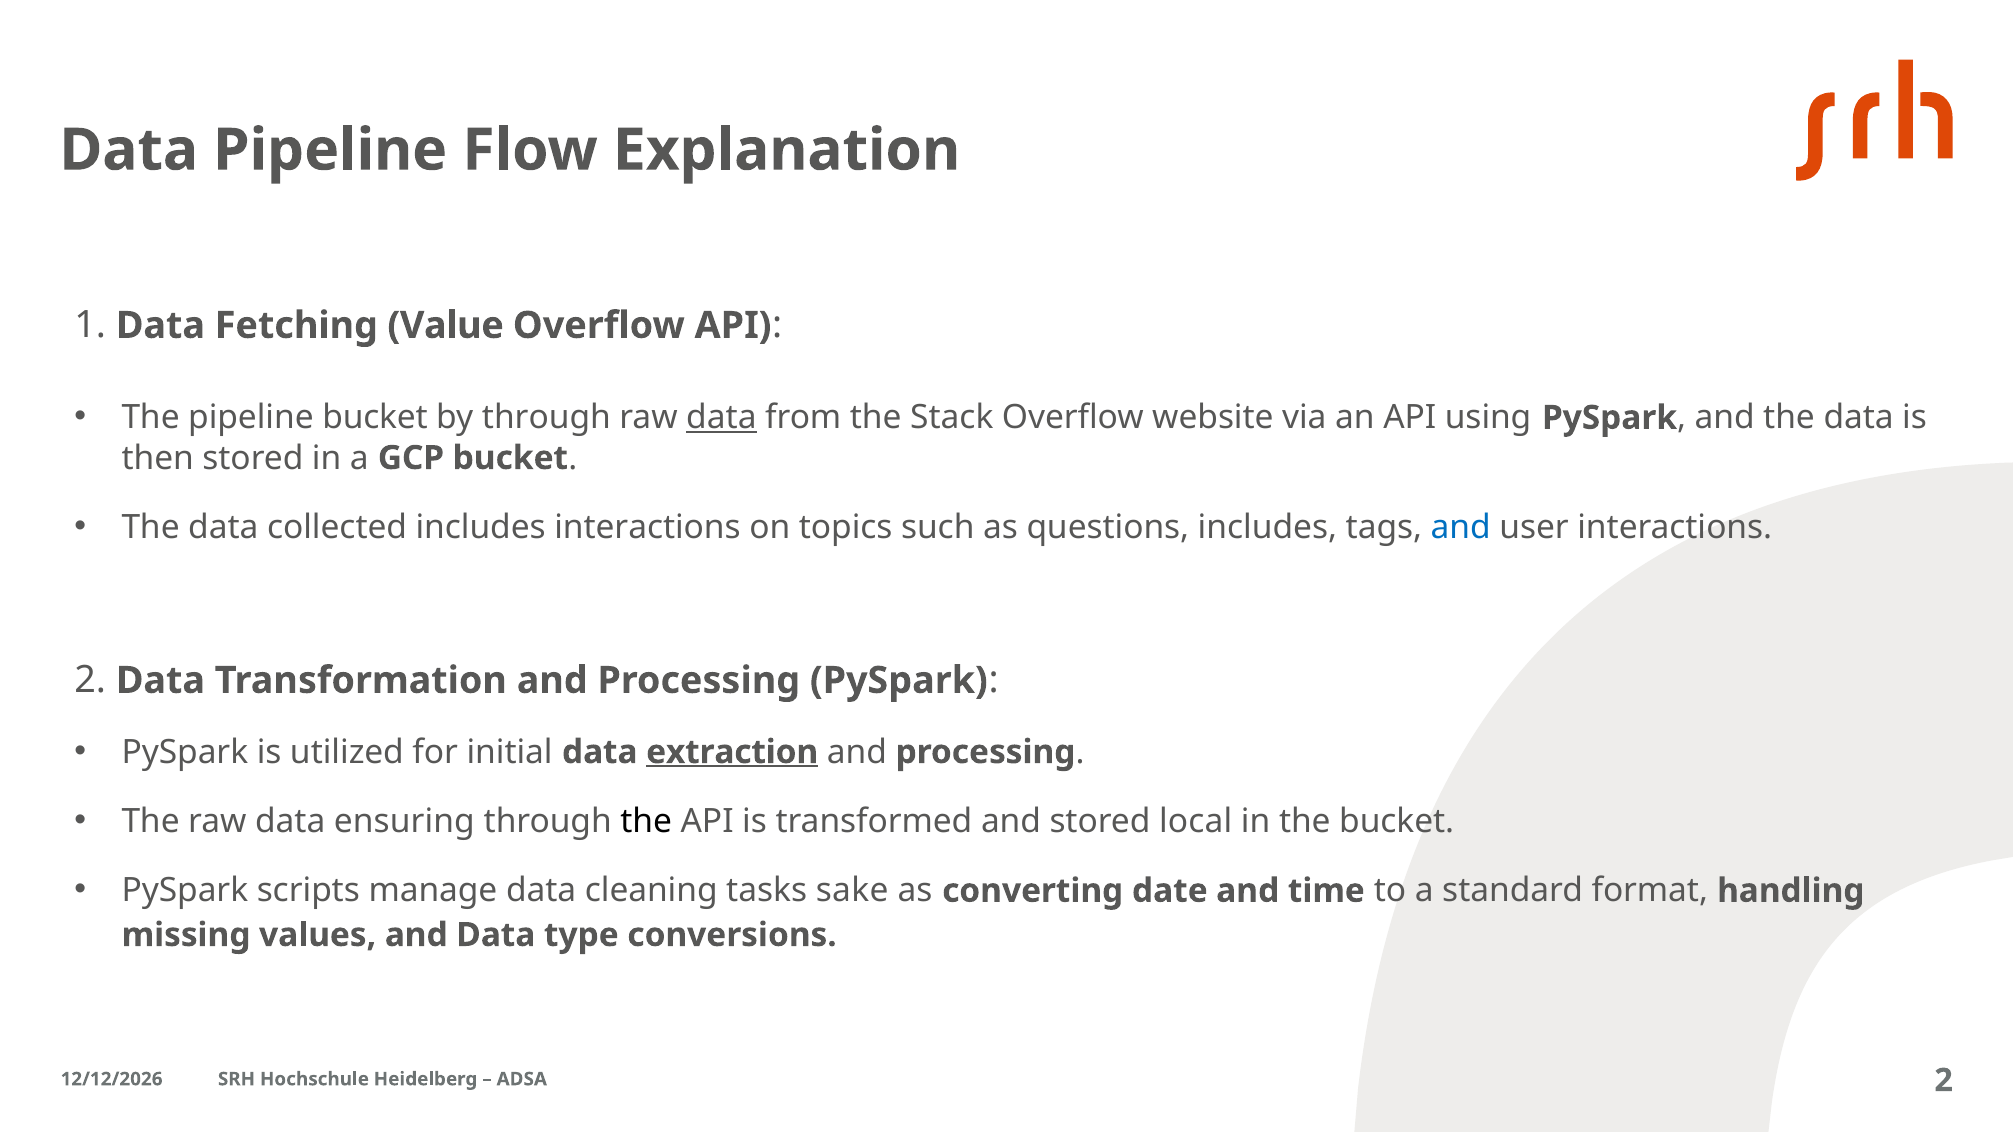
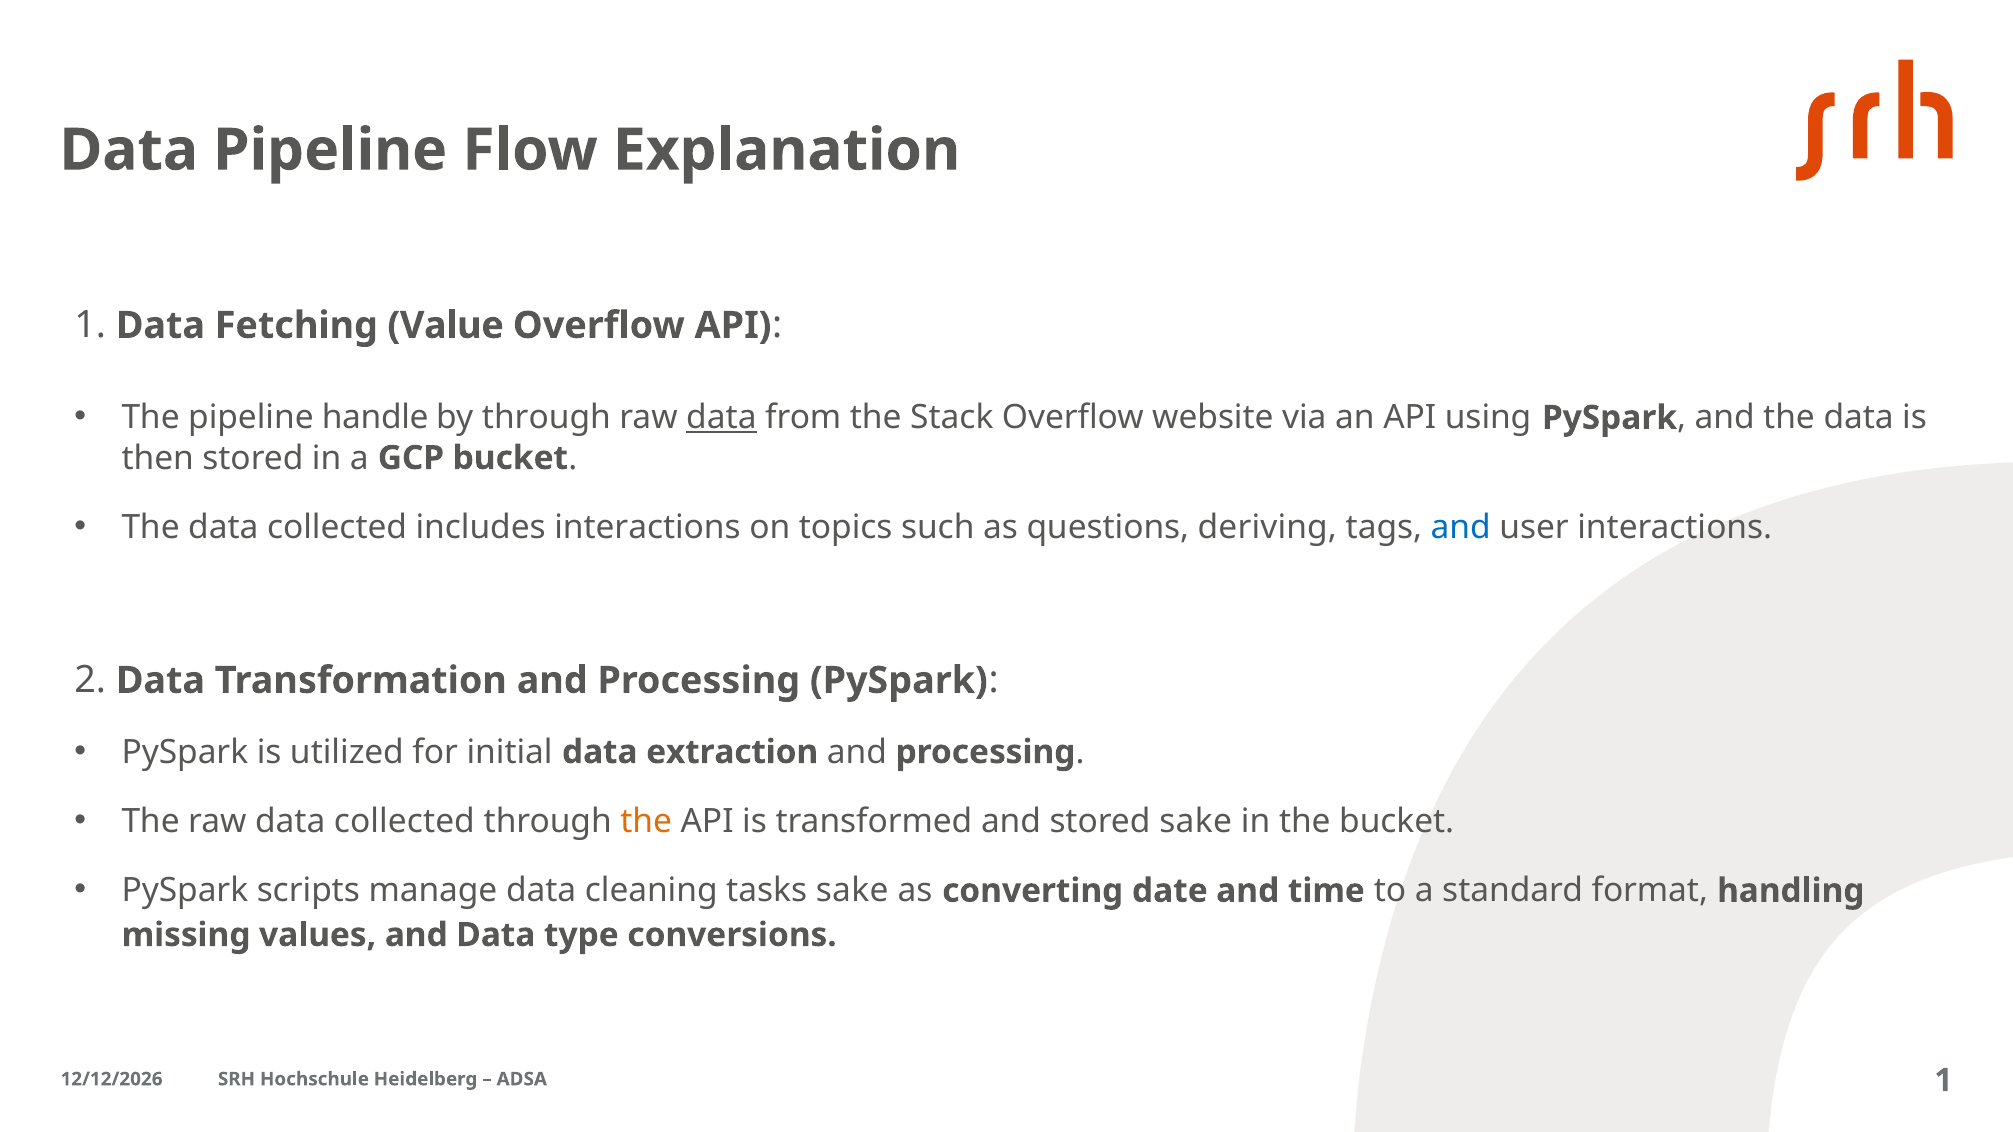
pipeline bucket: bucket -> handle (375, 418)
questions includes: includes -> deriving (1267, 527)
extraction underline: present -> none (732, 752)
raw data ensuring: ensuring -> collected (404, 822)
the colour: black -> orange (646, 822)
stored local: local -> sake (1196, 822)
ADSA 2: 2 -> 1 (1944, 1081)
